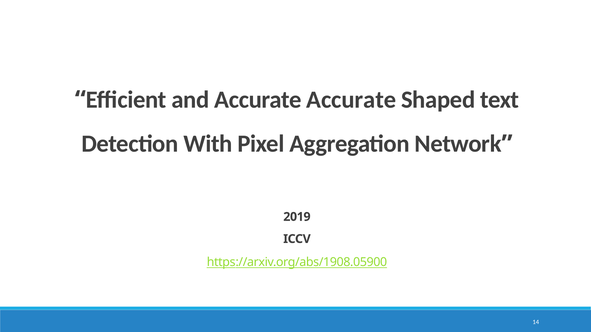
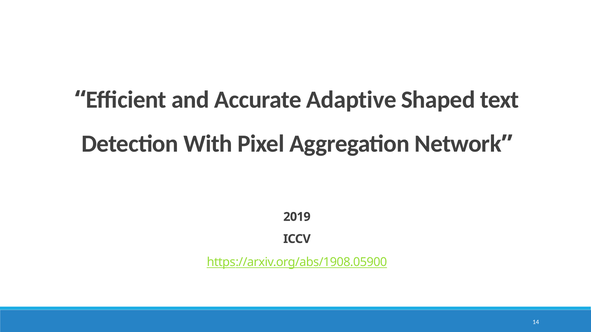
Accurate Accurate: Accurate -> Adaptive (351, 100)
